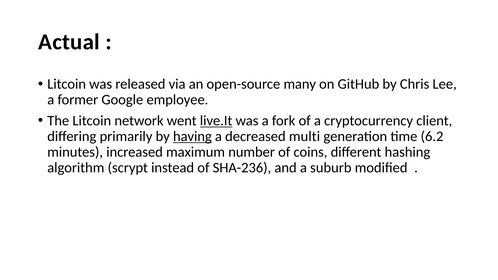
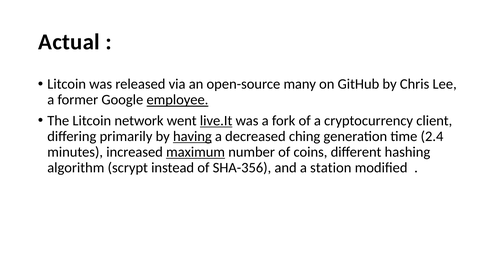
employee underline: none -> present (177, 100)
multi: multi -> ching (305, 136)
6.2: 6.2 -> 2.4 (432, 136)
maximum underline: none -> present (196, 152)
SHA-236: SHA-236 -> SHA-356 (242, 168)
suburb: suburb -> station (331, 168)
